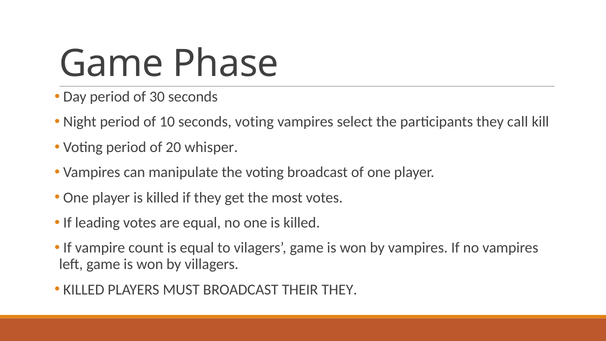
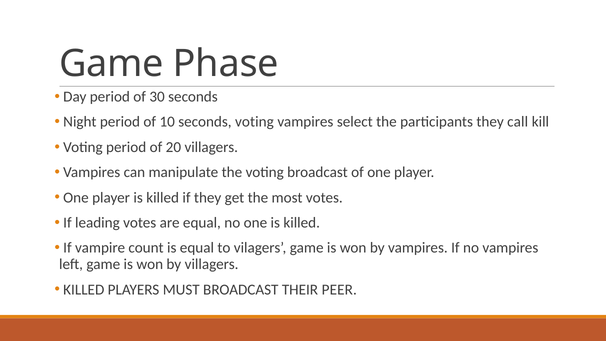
20 whisper: whisper -> villagers (211, 147)
THEIR THEY: THEY -> PEER (339, 289)
